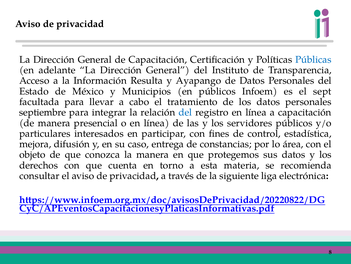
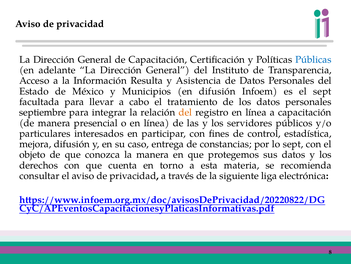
Ayapango: Ayapango -> Asistencia (199, 81)
en públicos: públicos -> difusión (217, 91)
del colour: blue -> orange (185, 112)
lo área: área -> sept (293, 144)
